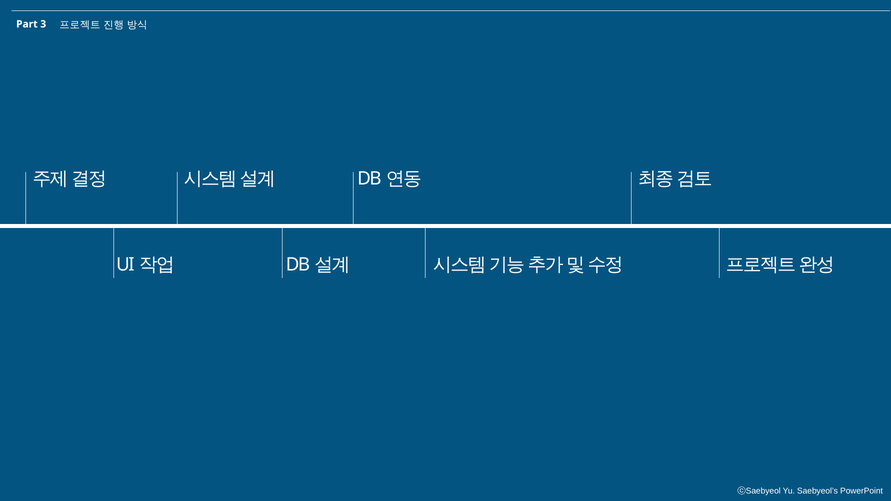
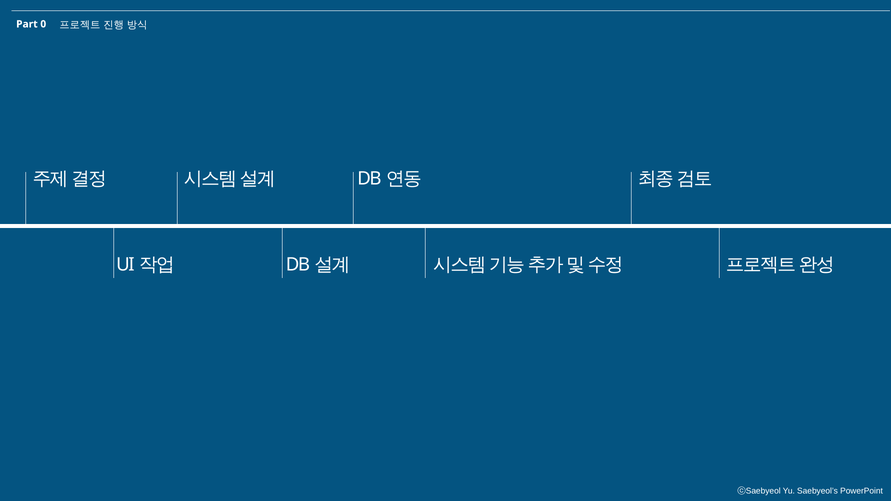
3: 3 -> 0 (43, 24)
